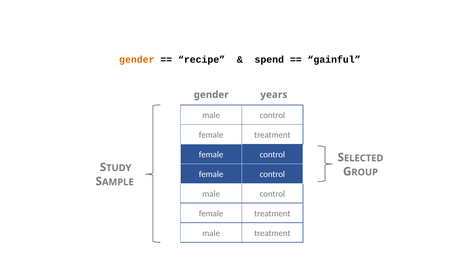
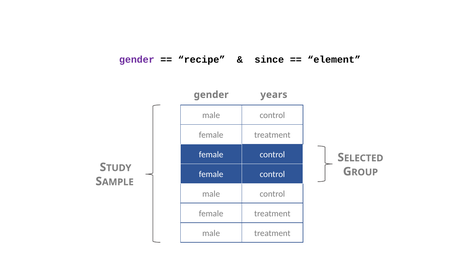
gender colour: orange -> purple (137, 59)
spend: spend -> since (269, 59)
gainful: gainful -> element (334, 59)
